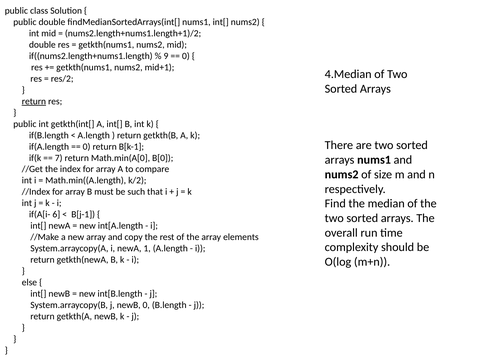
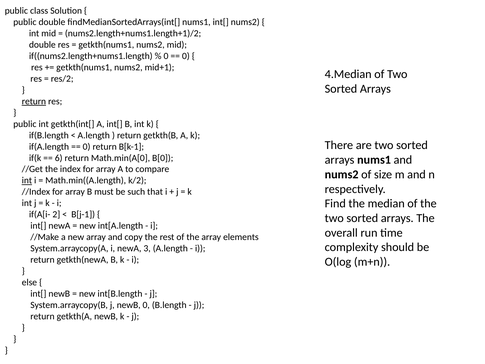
9: 9 -> 0 (166, 56)
7: 7 -> 6 (59, 158)
int underline: none -> present (27, 180)
6: 6 -> 2 (56, 214)
1: 1 -> 3 (147, 248)
